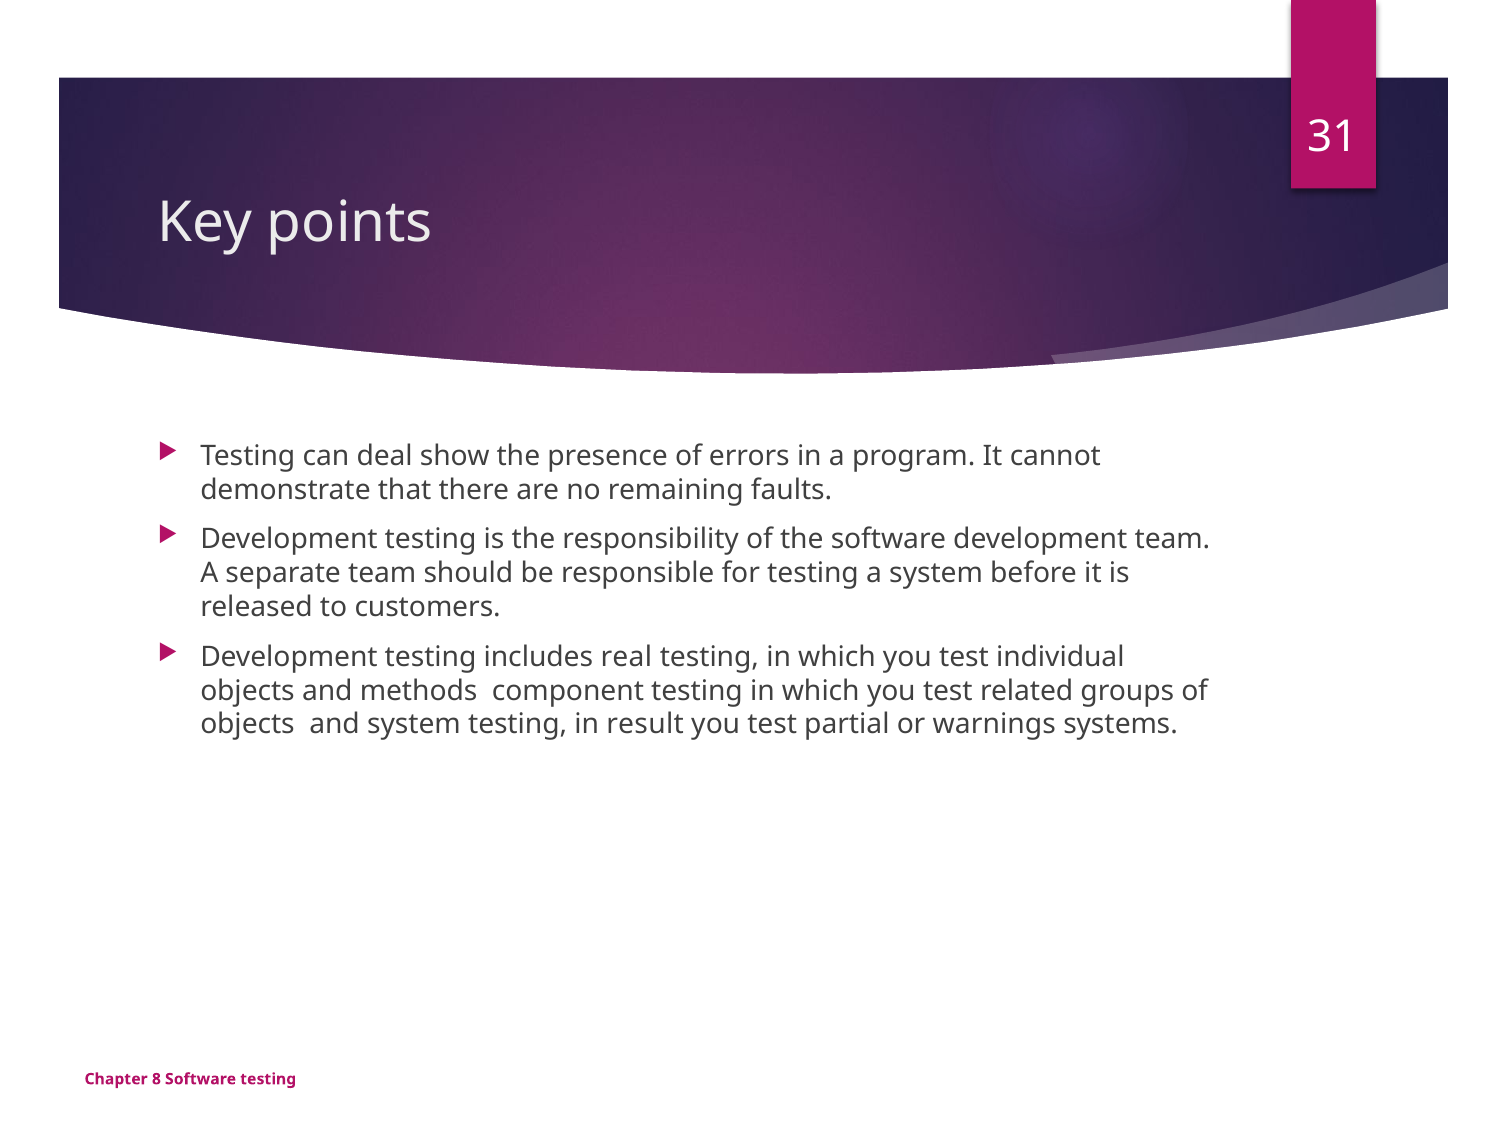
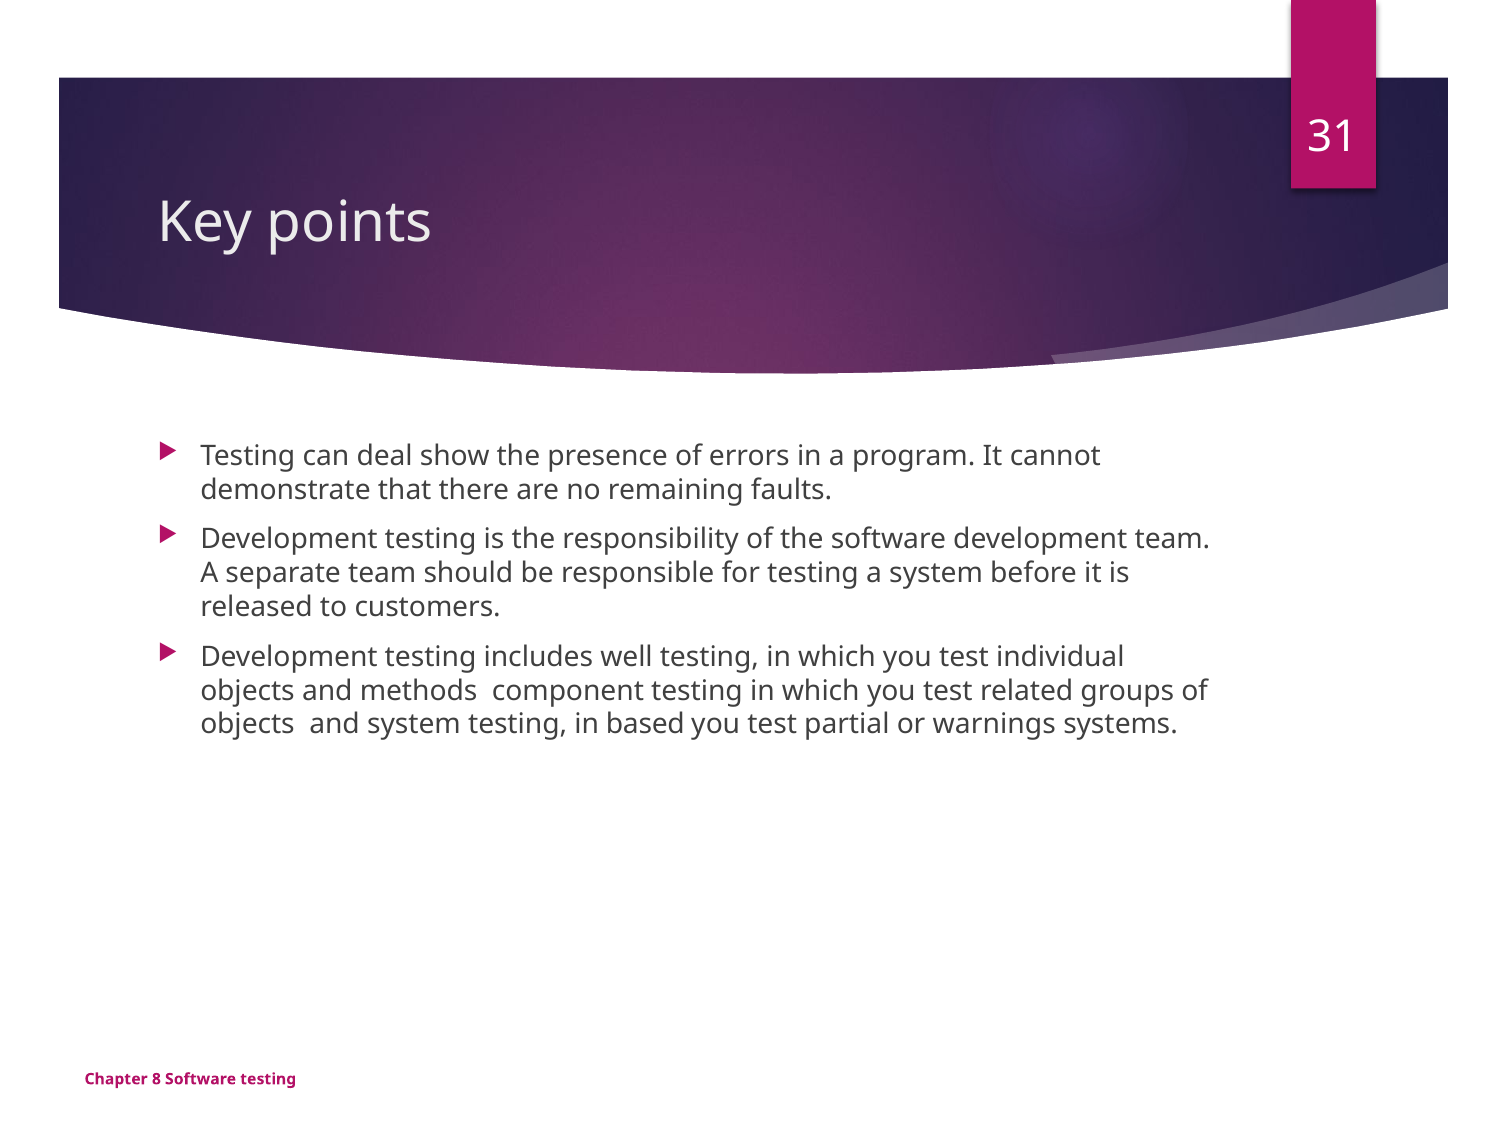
real: real -> well (627, 657)
result: result -> based (645, 725)
